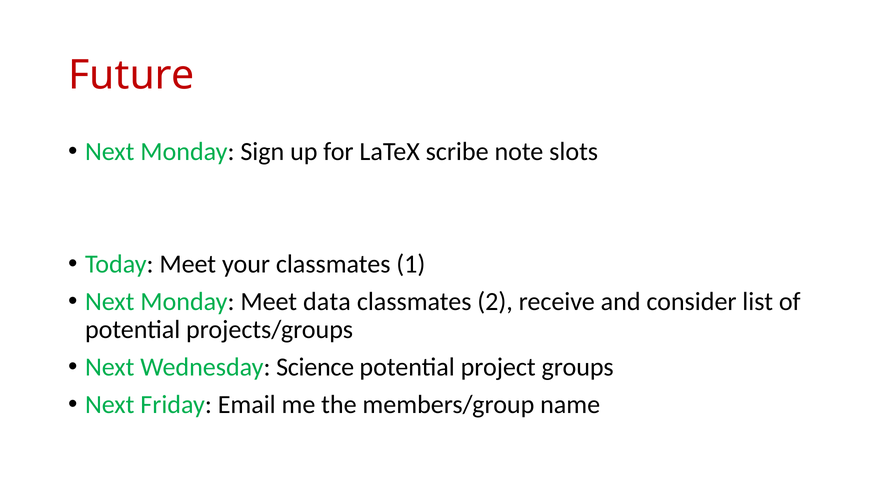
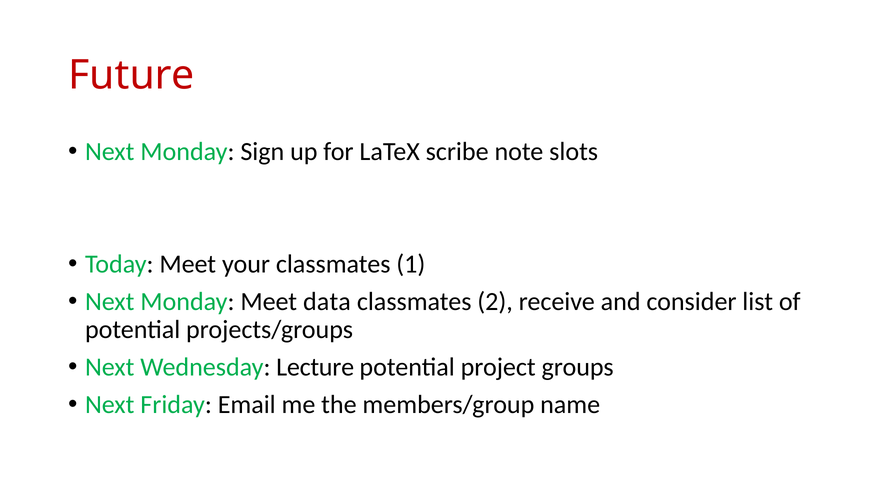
Science: Science -> Lecture (315, 367)
